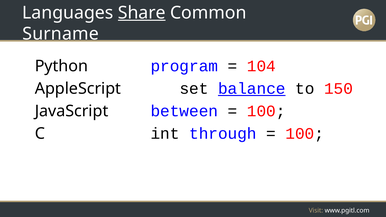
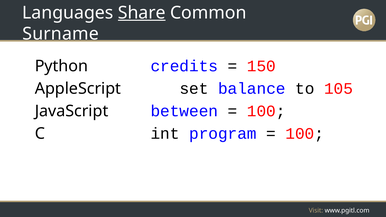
program: program -> credits (184, 66)
104: 104 -> 150 (261, 66)
balance underline: present -> none (252, 89)
150: 150 -> 105 (339, 89)
through: through -> program (223, 134)
